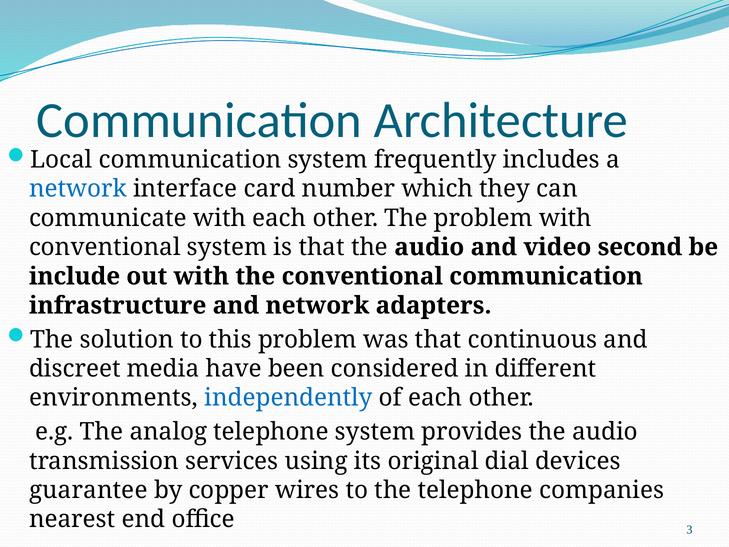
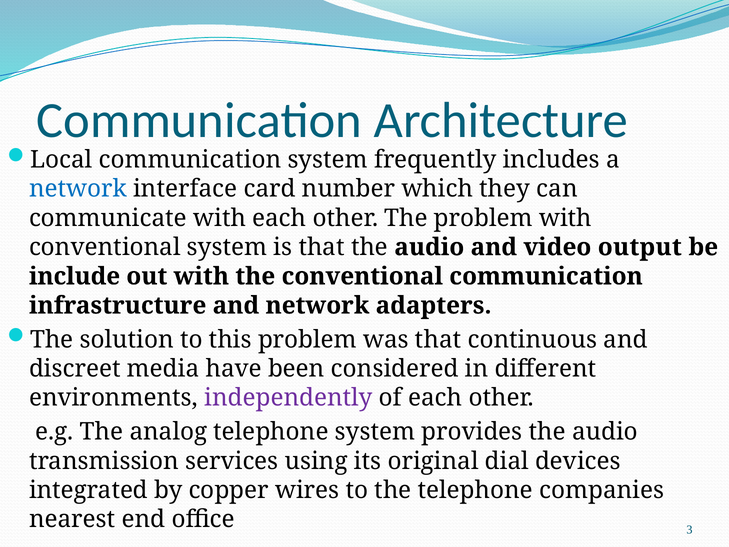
second: second -> output (640, 247)
independently colour: blue -> purple (288, 398)
guarantee: guarantee -> integrated (88, 490)
